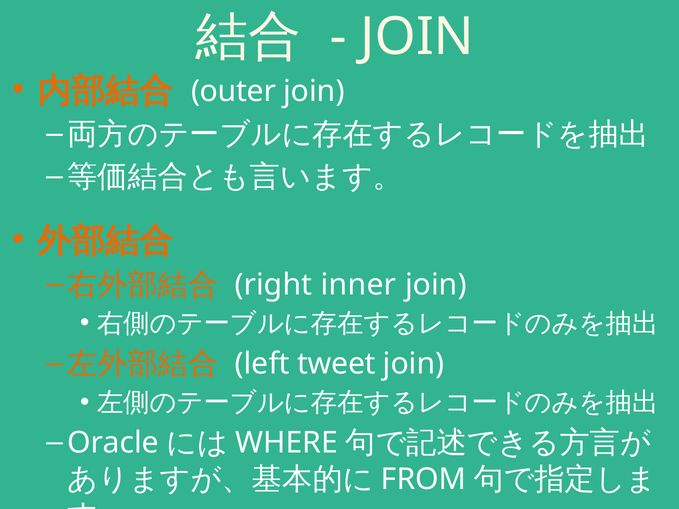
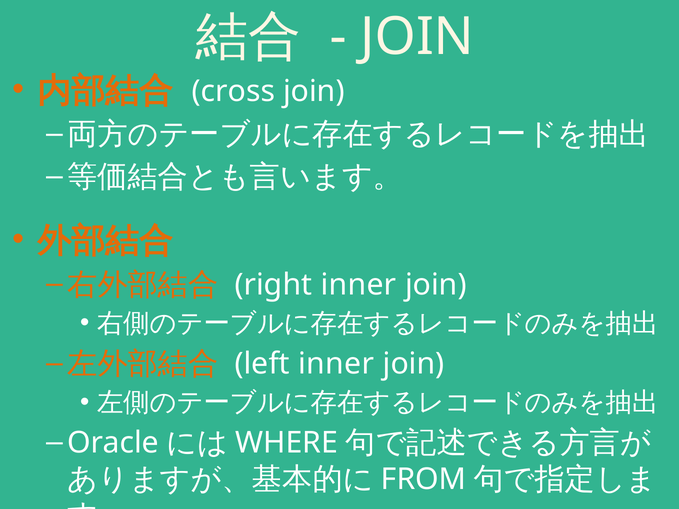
outer: outer -> cross (233, 92)
left tweet: tweet -> inner (336, 364)
